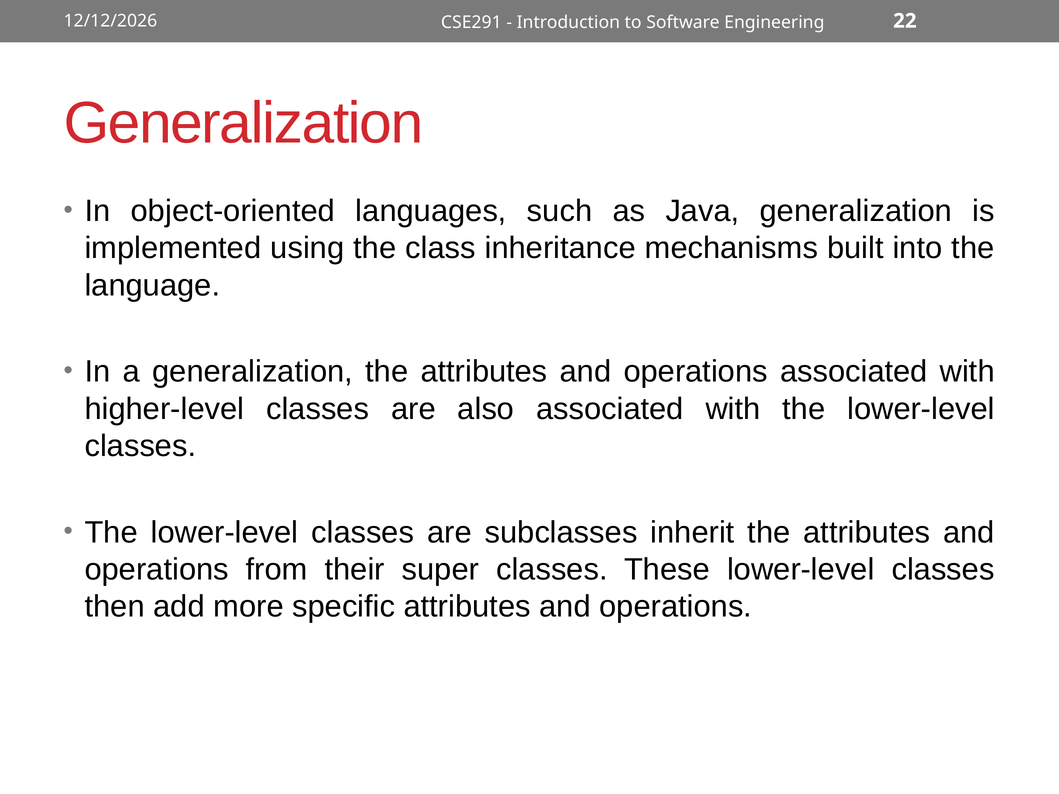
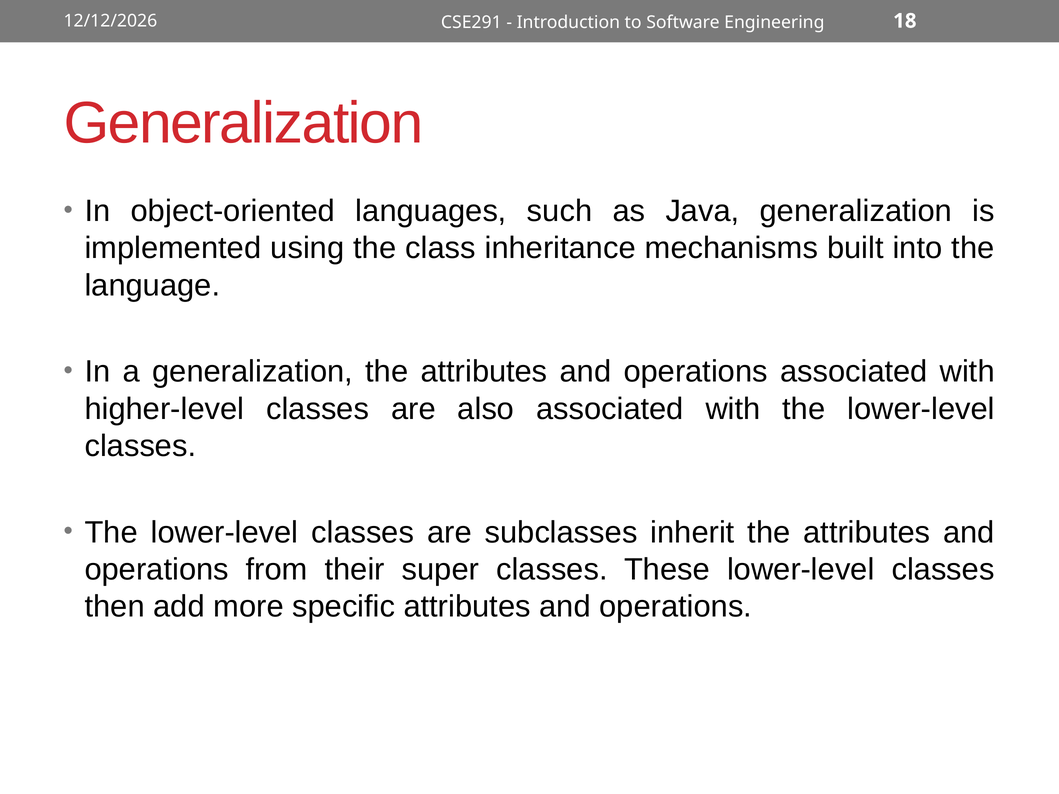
22: 22 -> 18 (905, 21)
